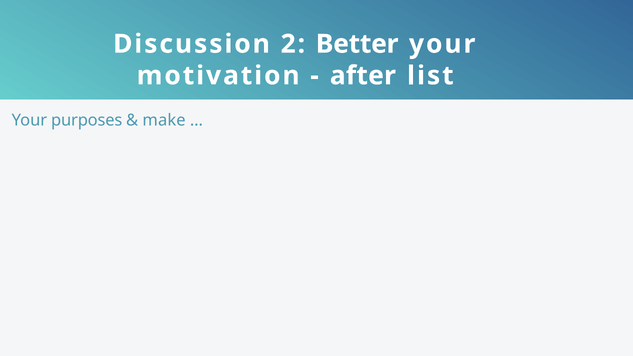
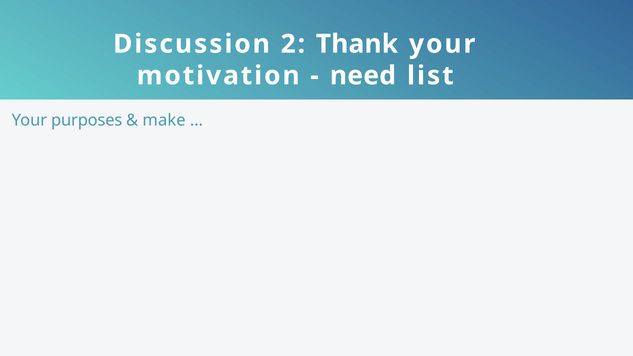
Better: Better -> Thank (357, 44)
after: after -> need (363, 76)
